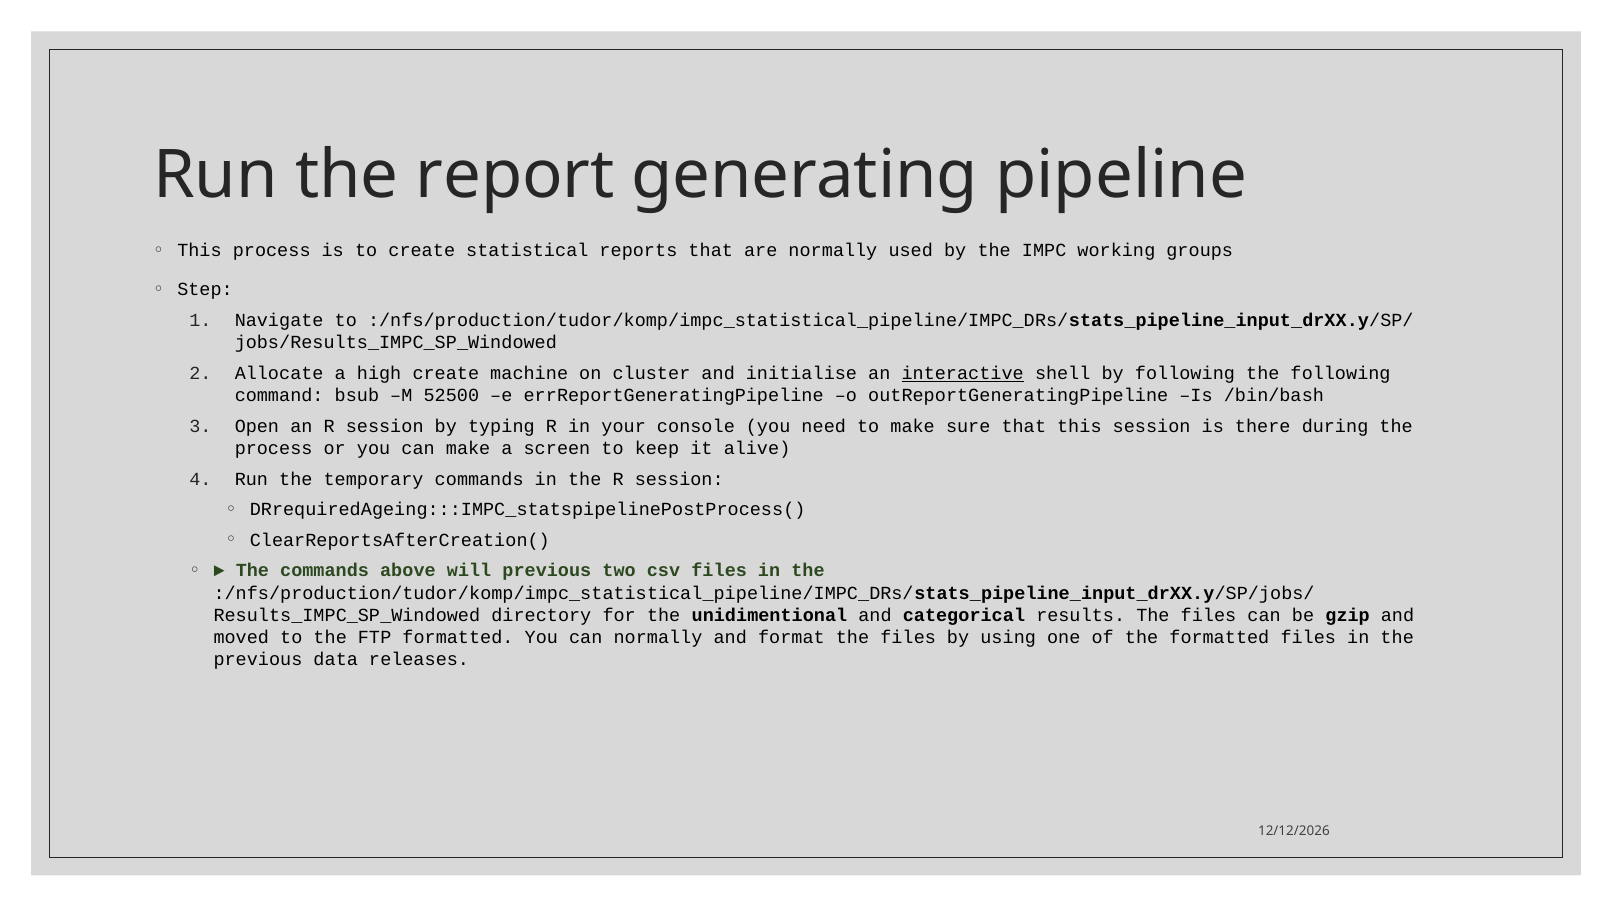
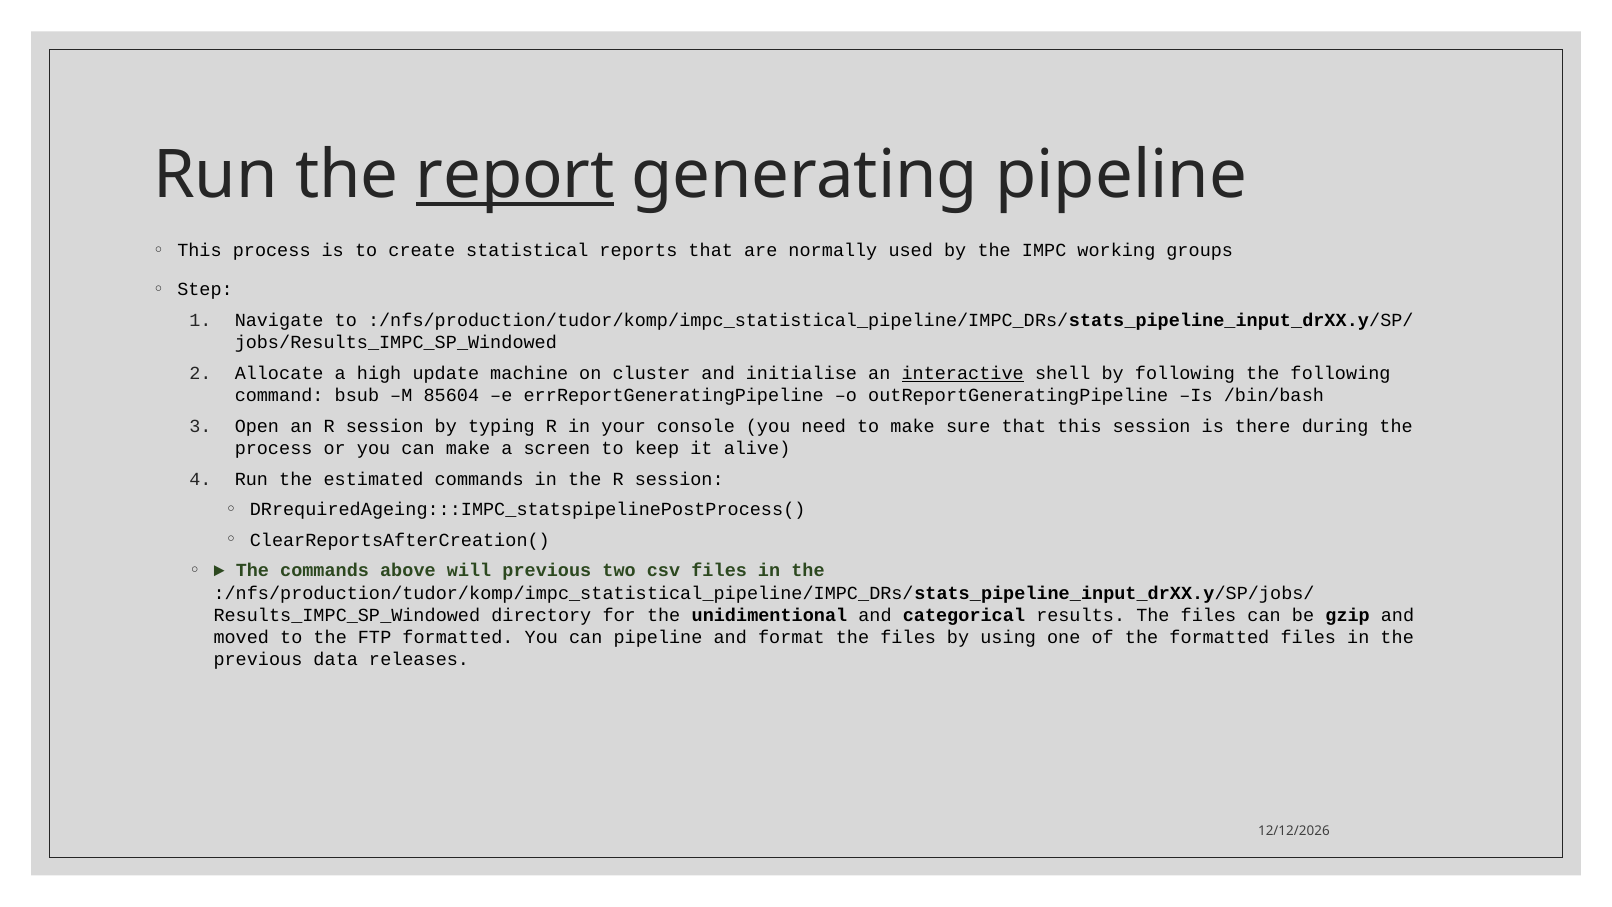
report underline: none -> present (515, 175)
high create: create -> update (446, 373)
52500: 52500 -> 85604 (451, 395)
temporary: temporary -> estimated (374, 479)
can normally: normally -> pipeline (658, 637)
